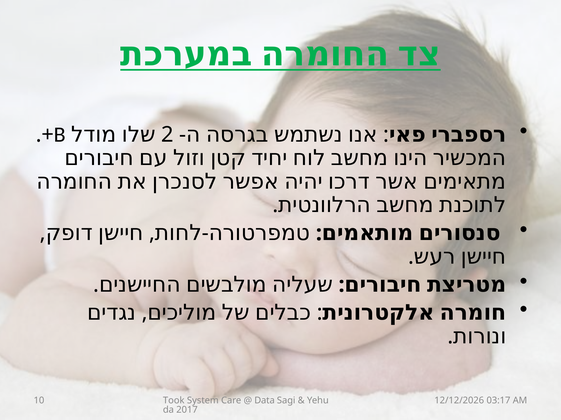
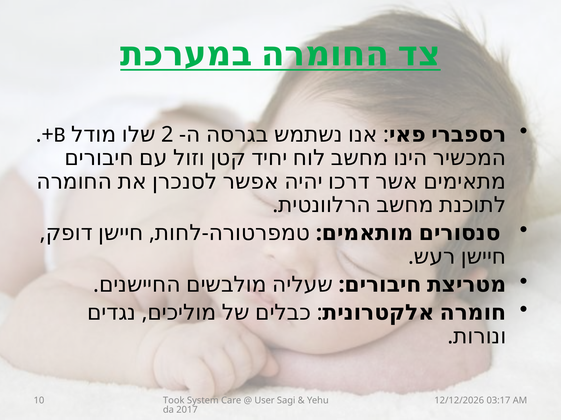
Data: Data -> User (265, 401)
